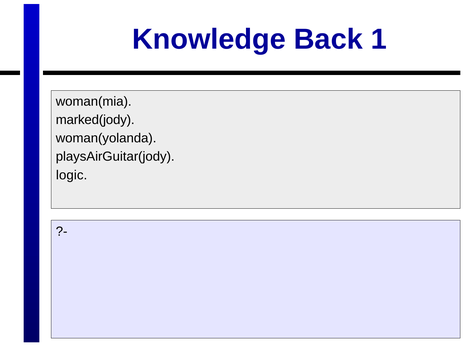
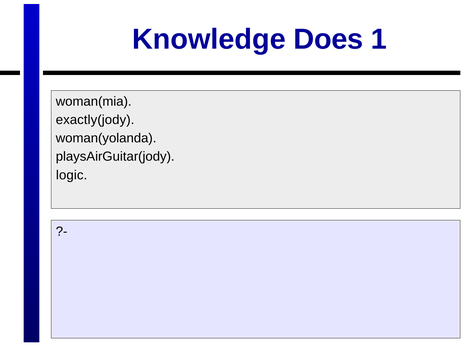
Back: Back -> Does (328, 39)
marked(jody: marked(jody -> exactly(jody (95, 120)
